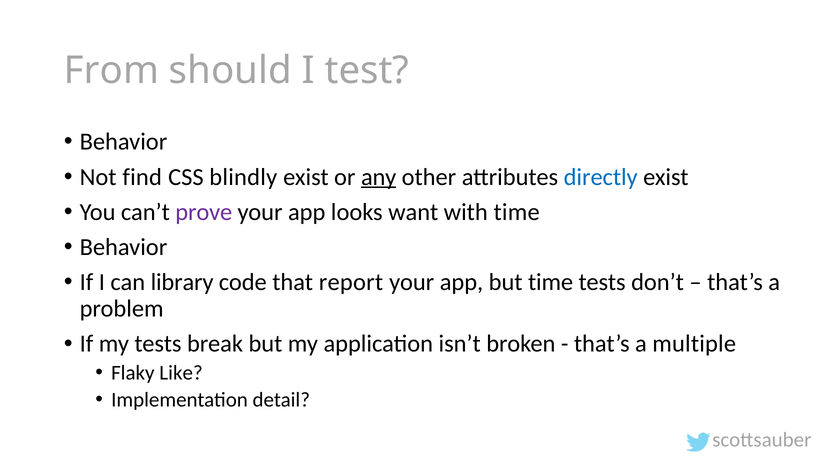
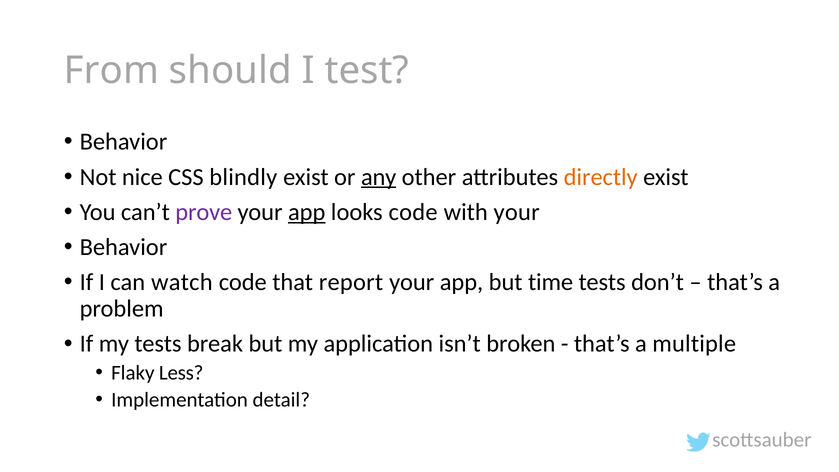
find: find -> nice (142, 177)
directly colour: blue -> orange (601, 177)
app underline: none -> present (307, 212)
looks want: want -> code (413, 212)
with time: time -> your (517, 212)
library: library -> watch (182, 282)
Like: Like -> Less (181, 373)
